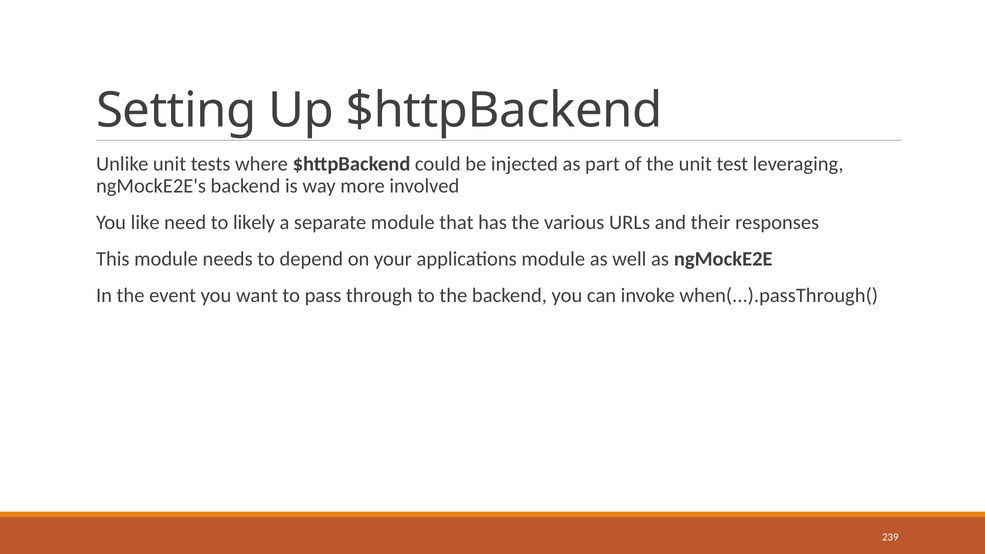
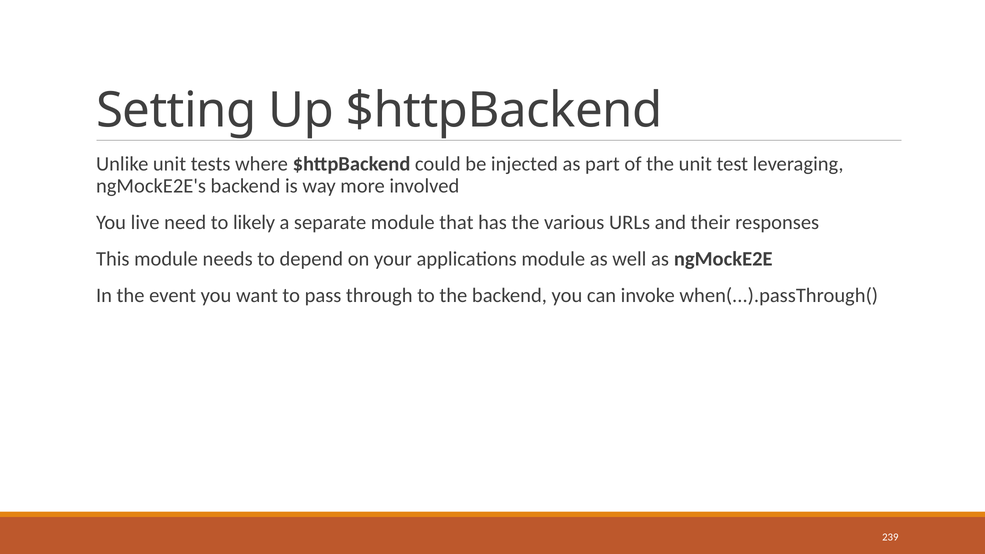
like: like -> live (145, 223)
